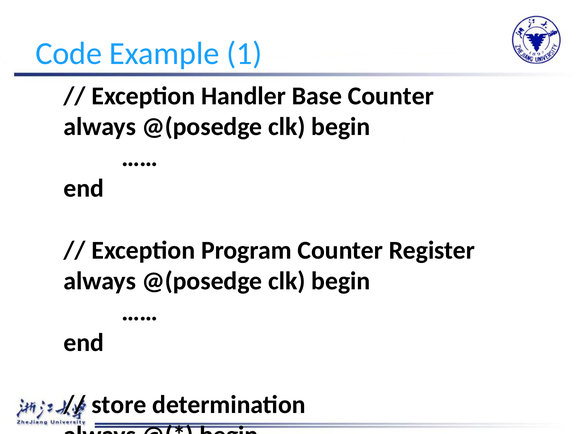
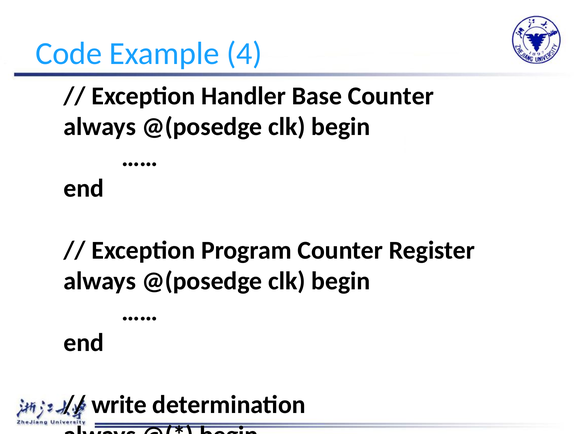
1: 1 -> 4 (244, 53)
store: store -> write (119, 404)
